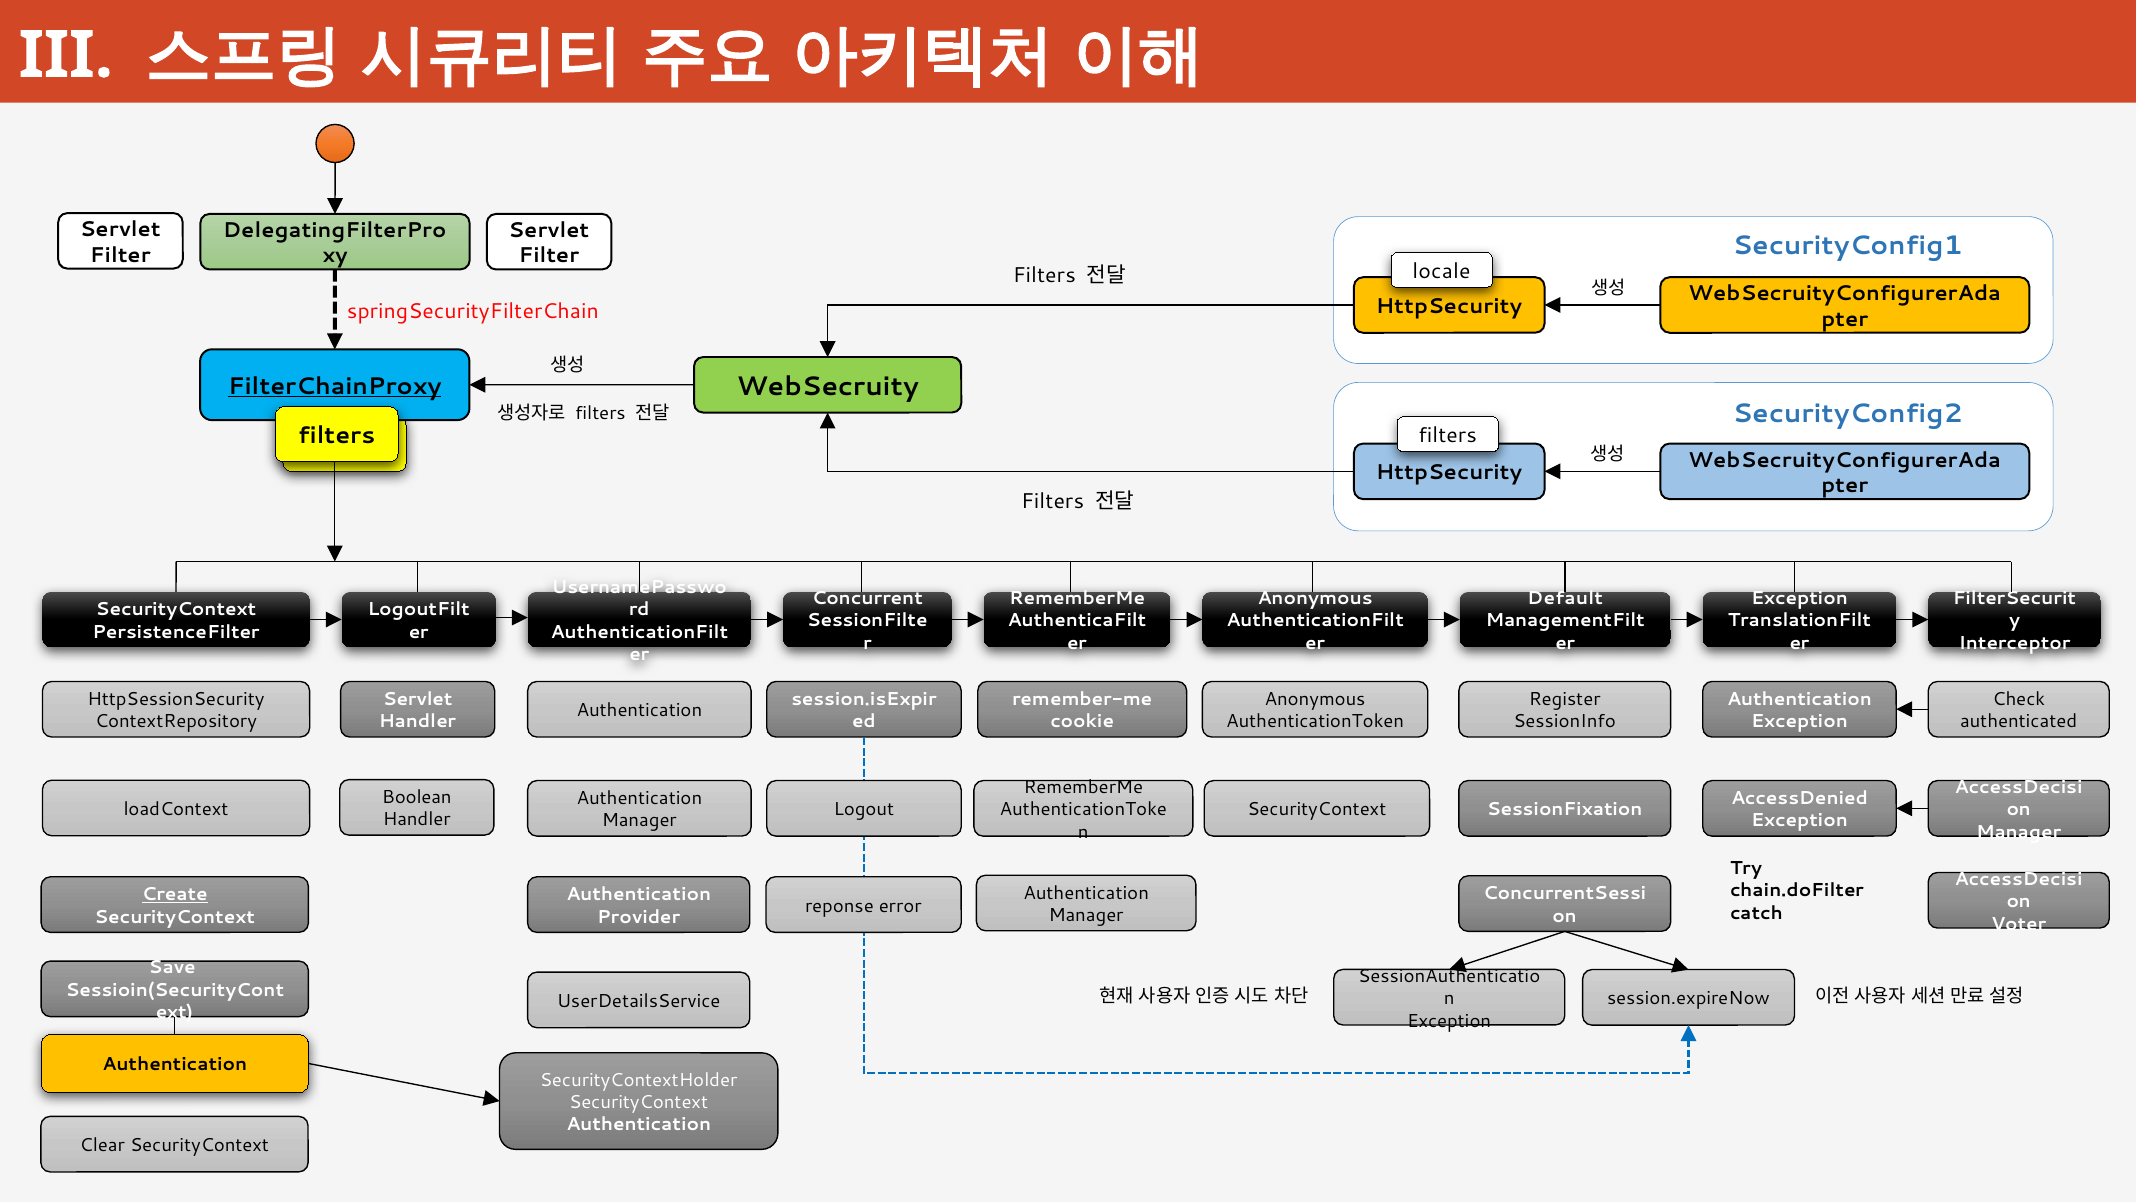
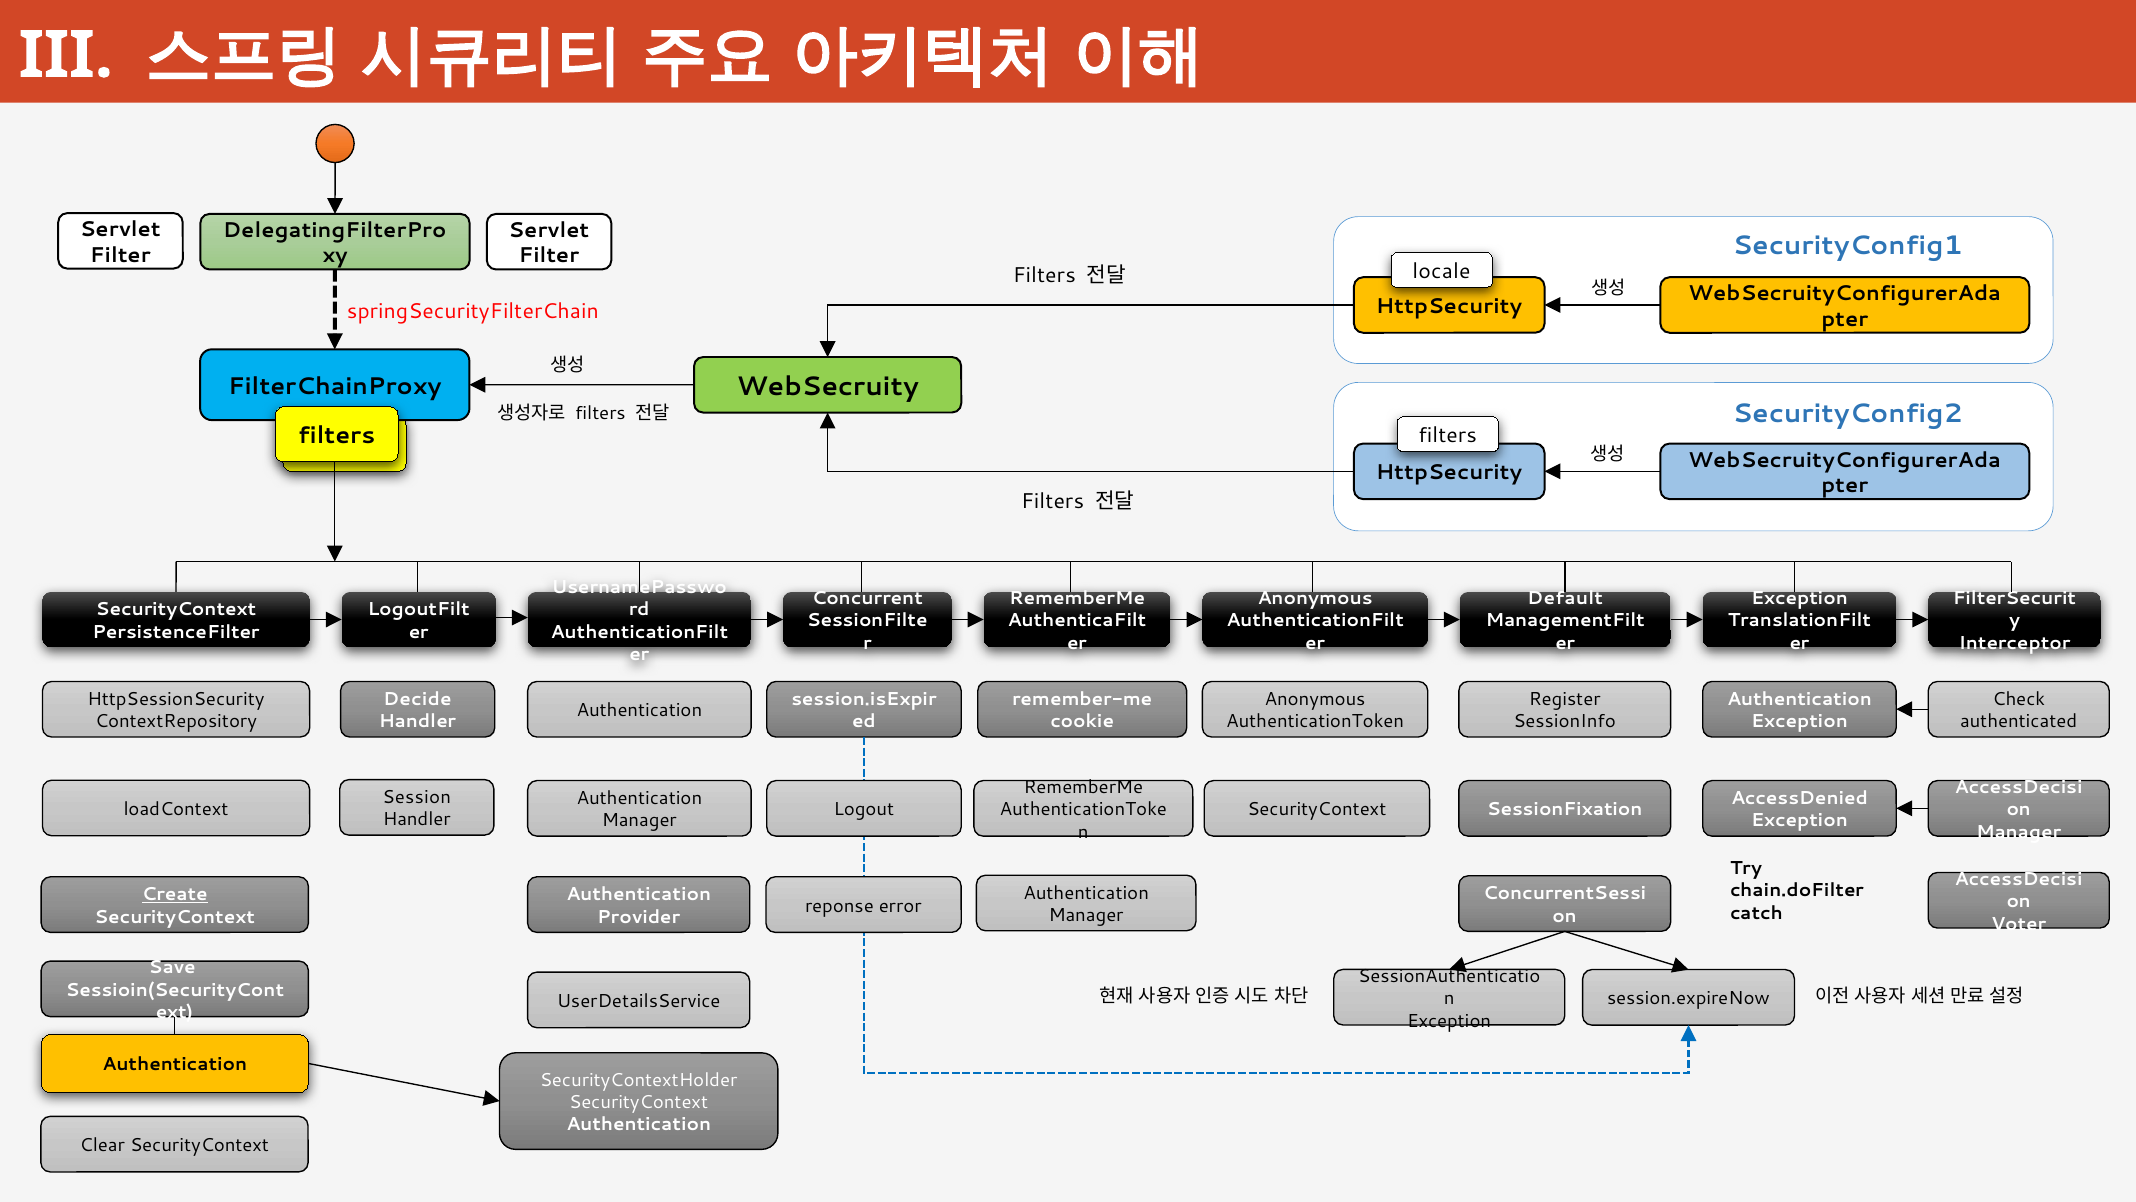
FilterChainProxy underline: present -> none (335, 386)
Servlet: Servlet -> Decide (417, 699)
Boolean: Boolean -> Session (417, 797)
